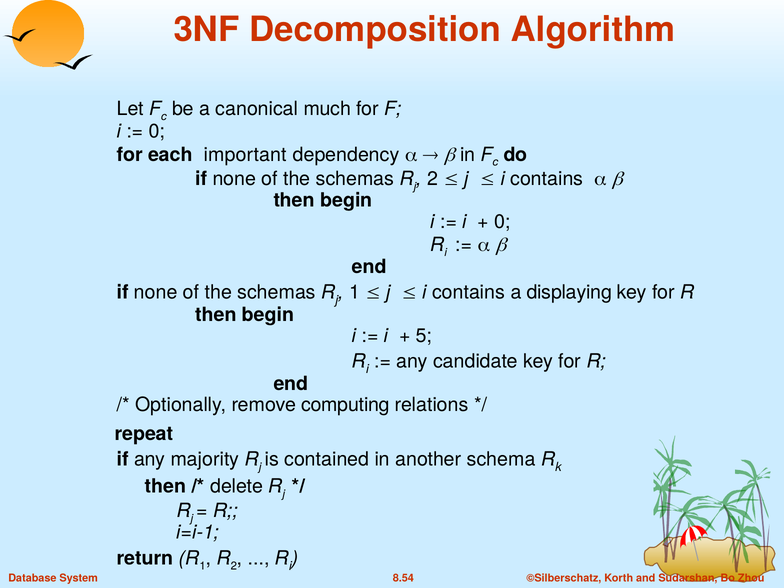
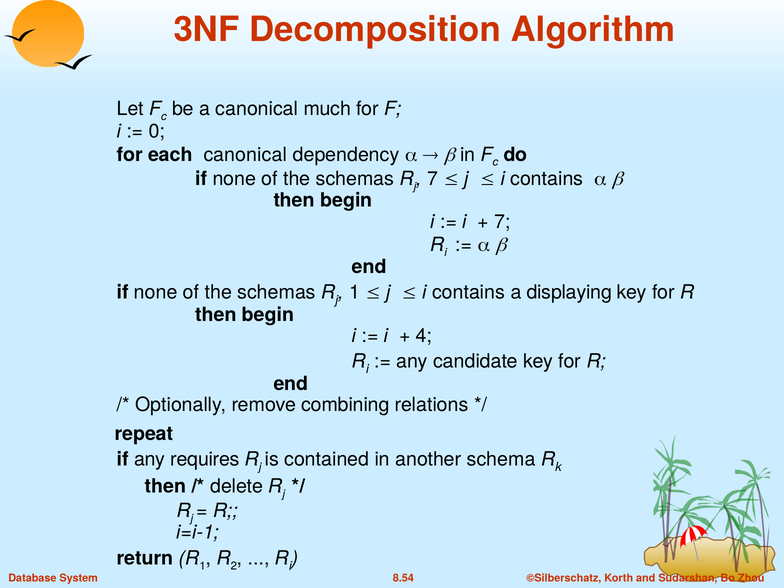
each important: important -> canonical (245, 155)
2: 2 -> 7 (433, 179)
0: 0 -> 7 (503, 222)
5: 5 -> 4 (424, 336)
computing: computing -> combining (345, 405)
majority: majority -> requires (205, 459)
